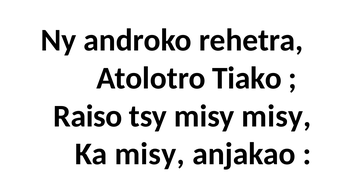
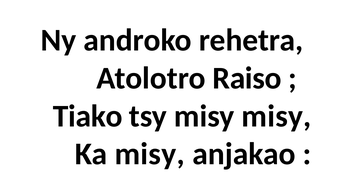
Tiako: Tiako -> Raiso (247, 78)
Raiso: Raiso -> Tiako (88, 116)
